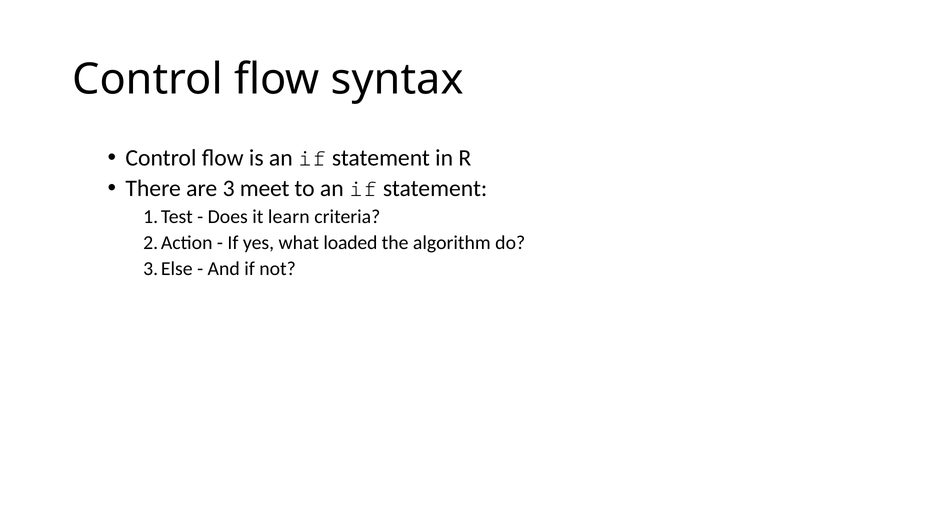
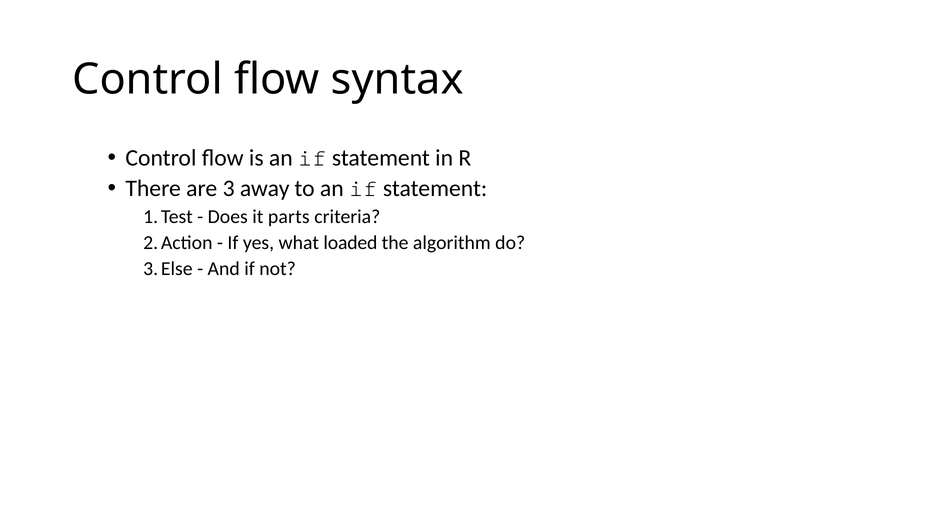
meet: meet -> away (265, 188)
learn: learn -> parts (289, 217)
